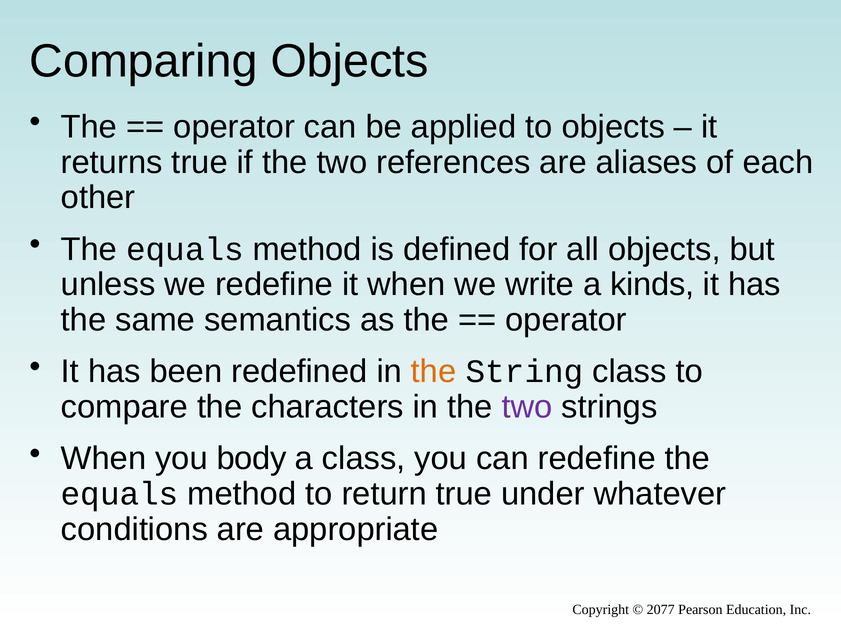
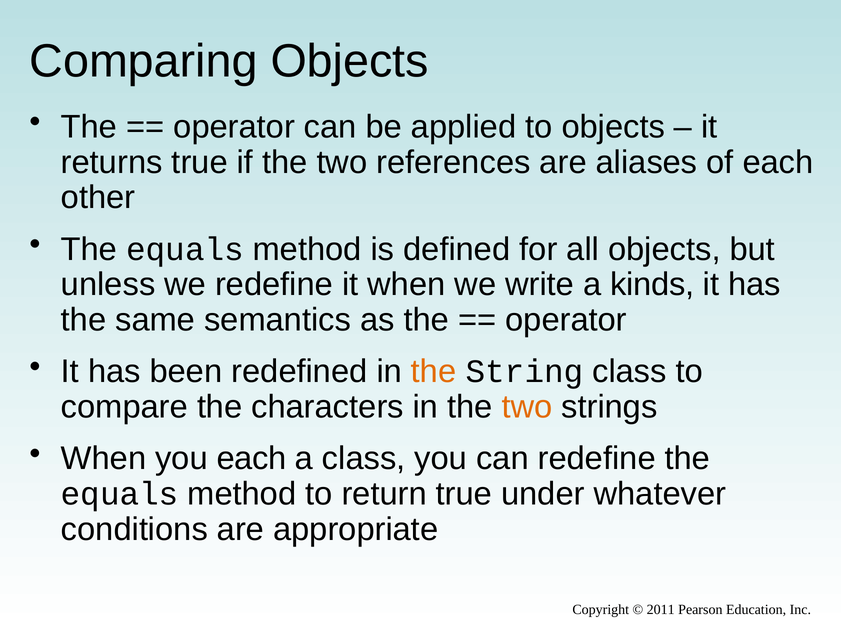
two colour: purple -> orange (527, 407)
you body: body -> each (252, 459)
2077: 2077 -> 2011 (661, 609)
